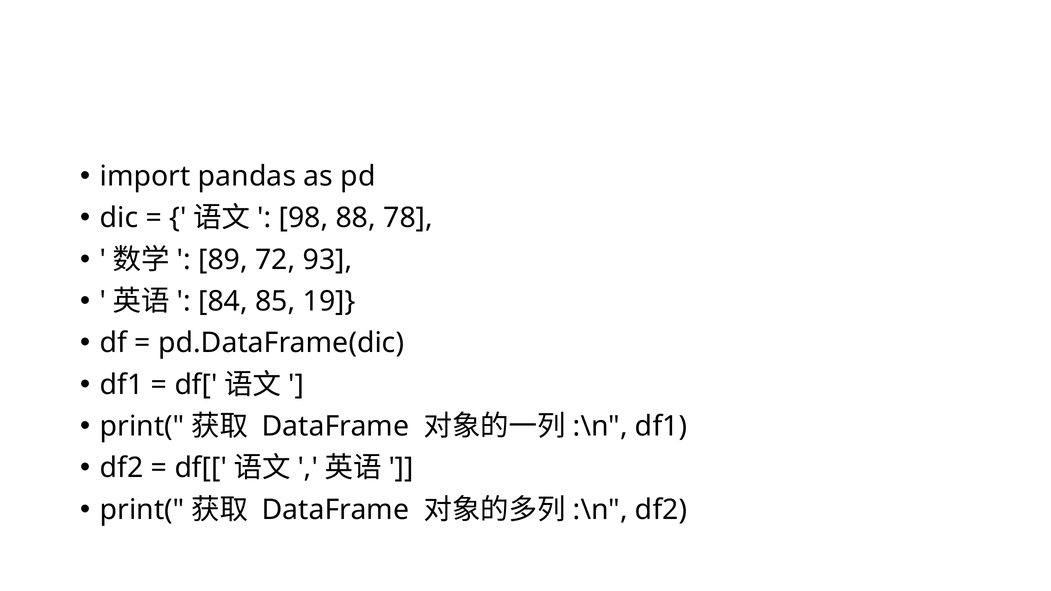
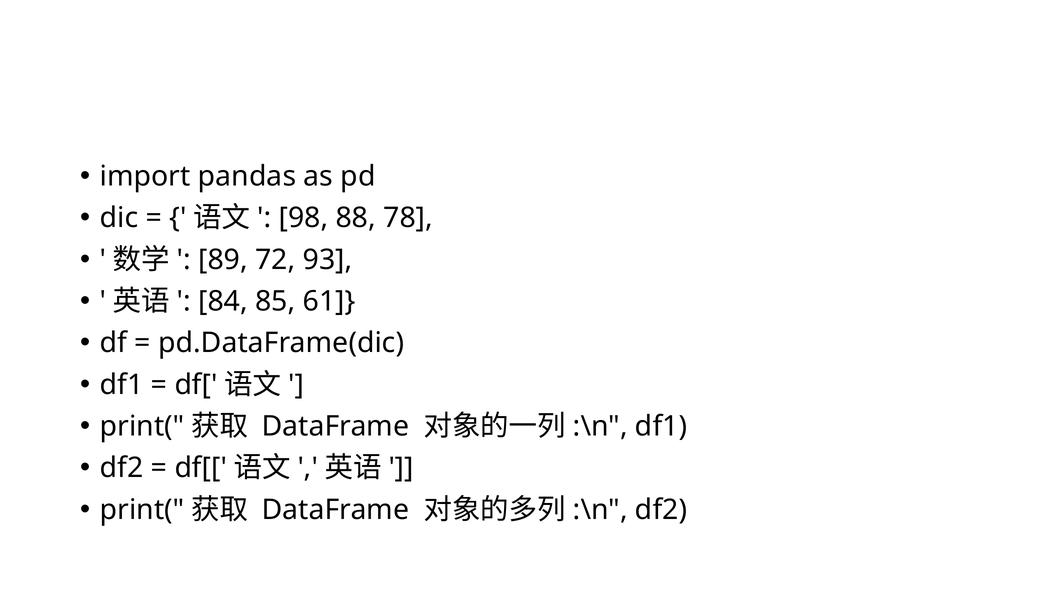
19: 19 -> 61 (329, 302)
